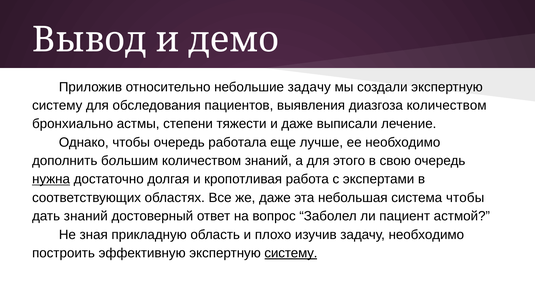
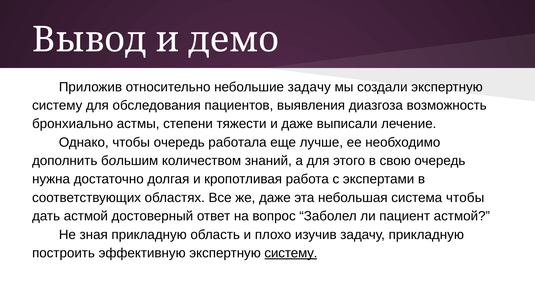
диазгоза количеством: количеством -> возможность (447, 105)
нужна underline: present -> none (51, 179)
дать знаний: знаний -> астмой (86, 216)
задачу необходимо: необходимо -> прикладную (426, 235)
